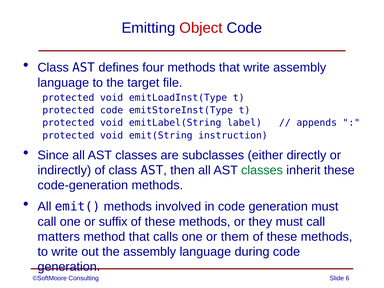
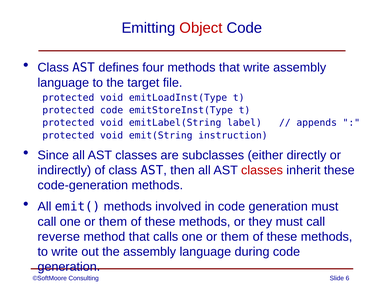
classes colour: green -> red (262, 170)
call one or suffix: suffix -> them (113, 222)
matters: matters -> reverse (59, 237)
